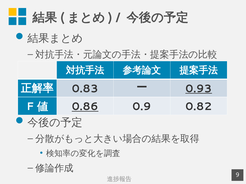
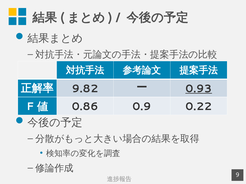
0.83: 0.83 -> 9.82 (85, 89)
0.86 underline: present -> none (85, 107)
0.82: 0.82 -> 0.22 (199, 107)
